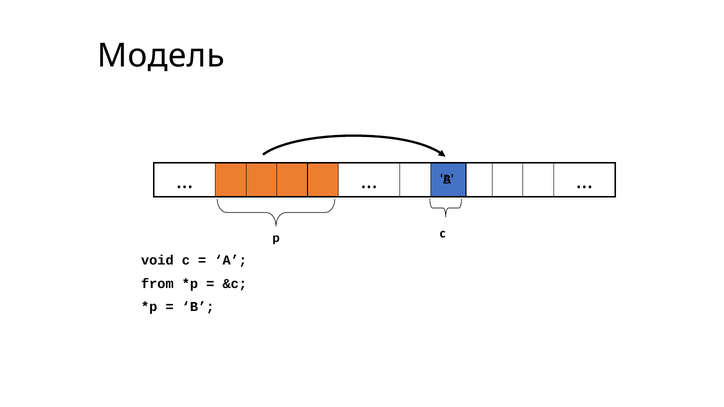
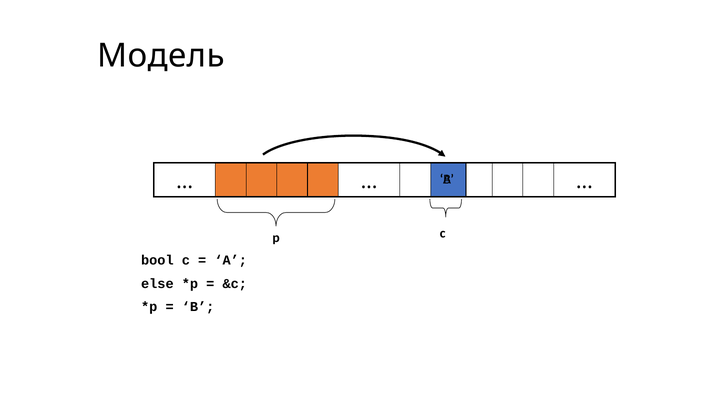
void: void -> bool (157, 261)
from: from -> else (157, 284)
